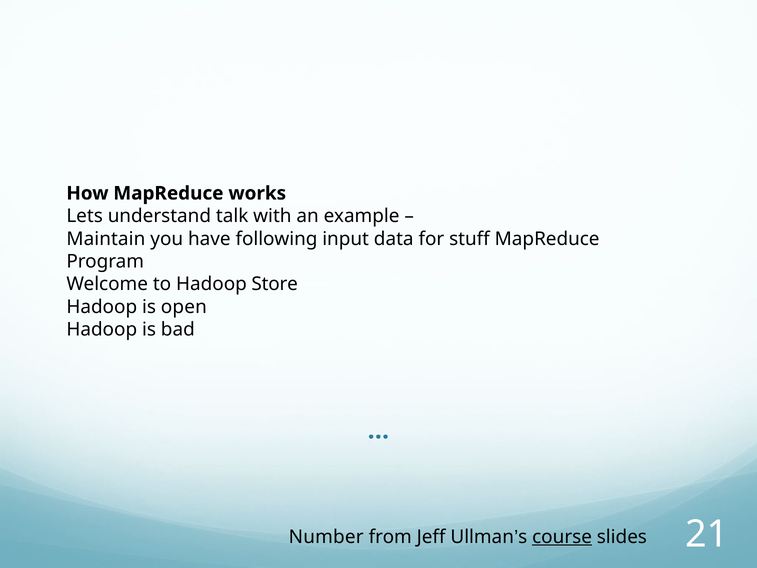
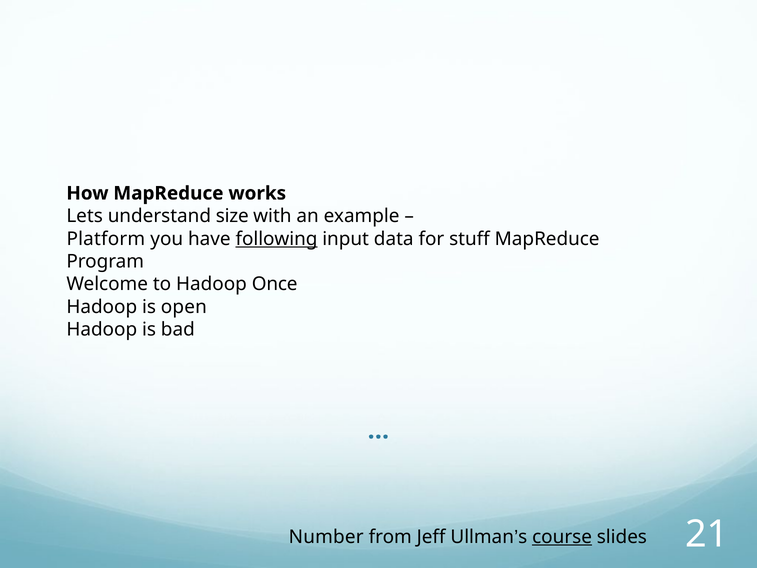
talk: talk -> size (232, 216)
Maintain: Maintain -> Platform (106, 239)
following underline: none -> present (276, 239)
Store: Store -> Once (275, 284)
